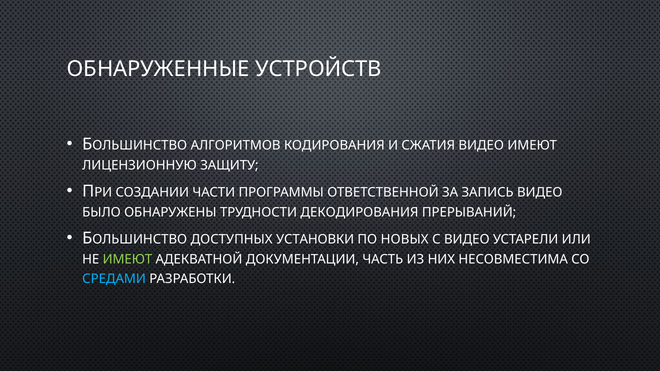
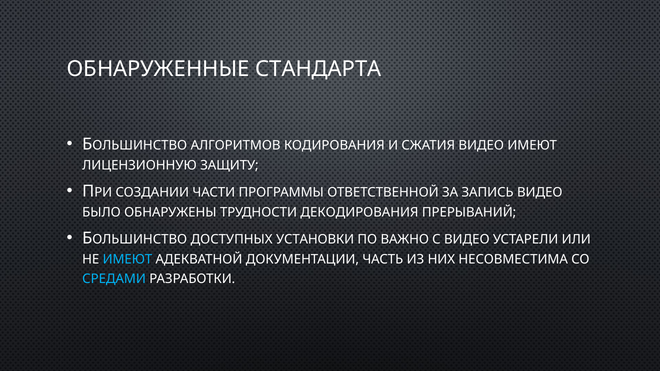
УСТРОЙСТВ: УСТРОЙСТВ -> СТАНДАРТА (318, 69)
НОВЫХ: НОВЫХ -> ВАЖНО (405, 240)
ИМЕЮТ colour: light green -> light blue (127, 259)
